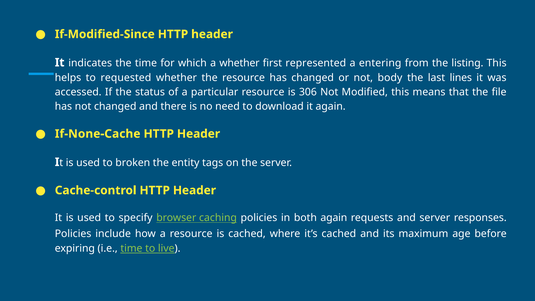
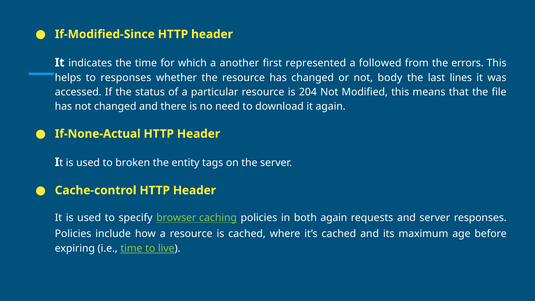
a whether: whether -> another (239, 63)
entering: entering -> followed (380, 63)
listing: listing -> errors (467, 63)
to requested: requested -> responses (126, 78)
306: 306 -> 204 (308, 92)
If-None-Cache: If-None-Cache -> If-None-Actual (98, 134)
